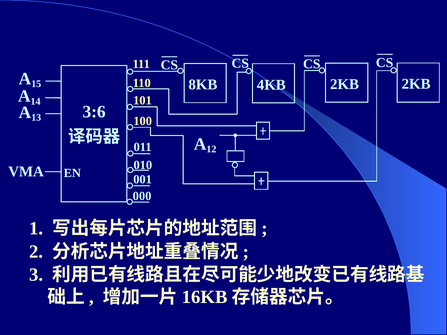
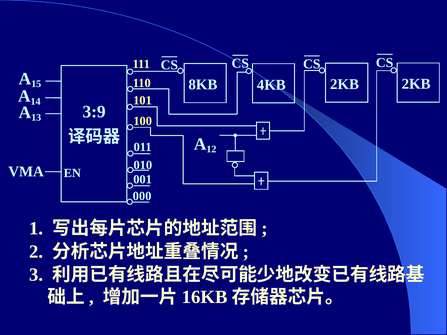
3:6: 3:6 -> 3:9 (94, 112)
